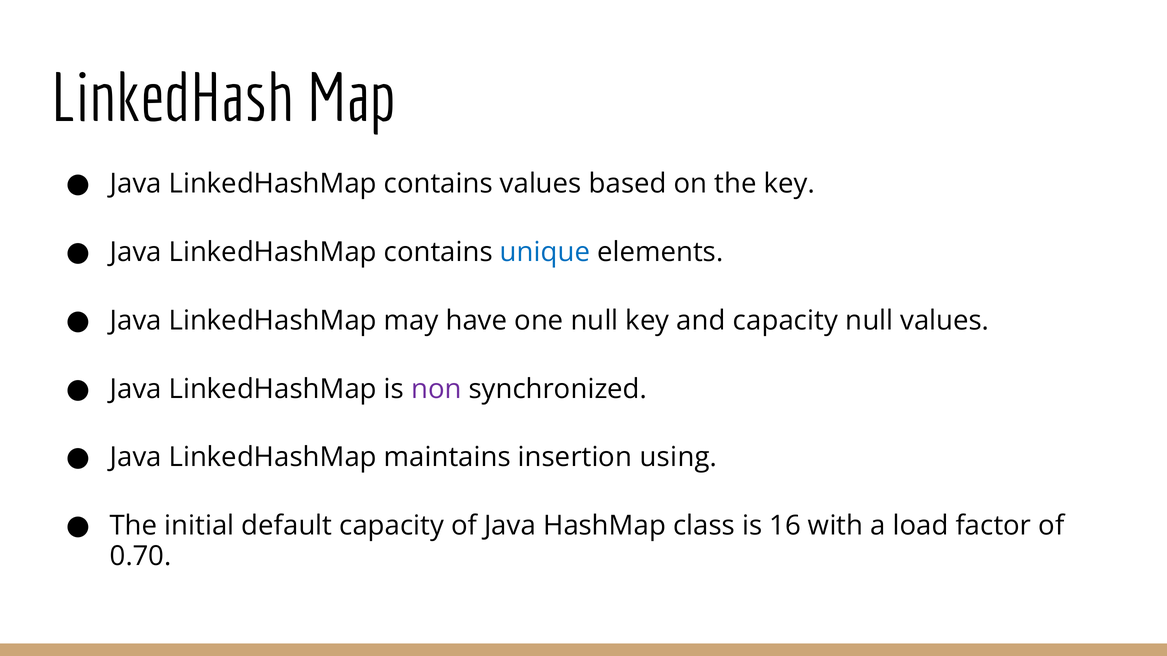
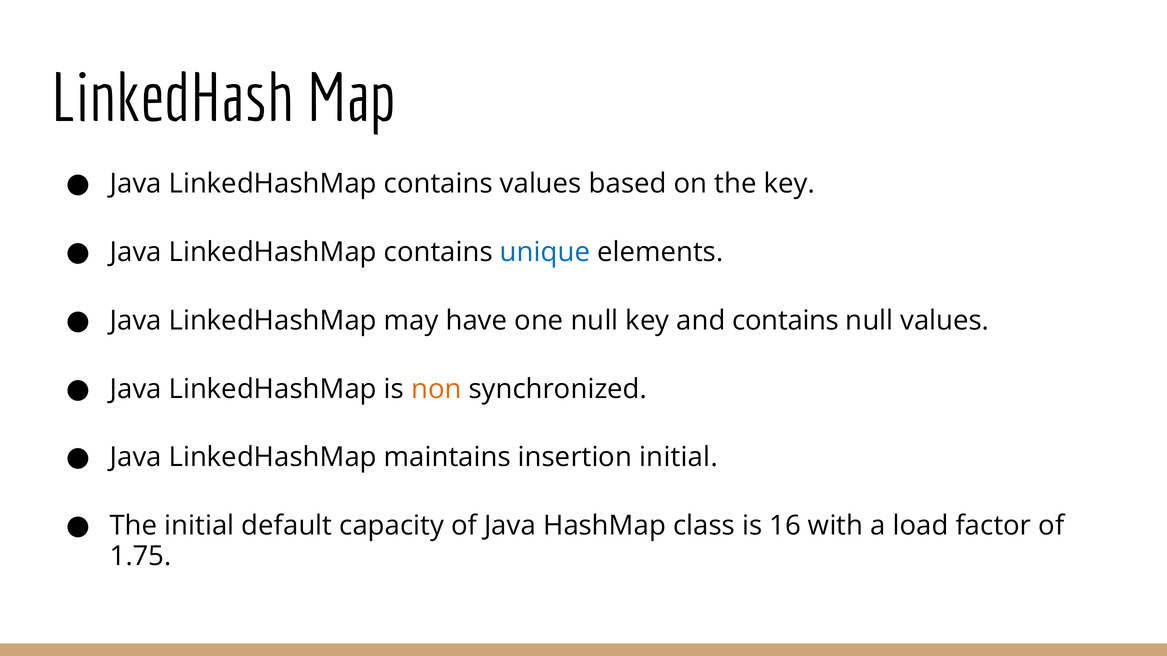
and capacity: capacity -> contains (786, 321)
non colour: purple -> orange (436, 389)
insertion using: using -> initial (679, 458)
0.70: 0.70 -> 1.75 (141, 557)
